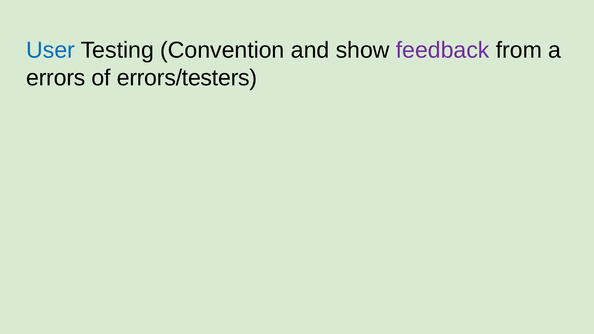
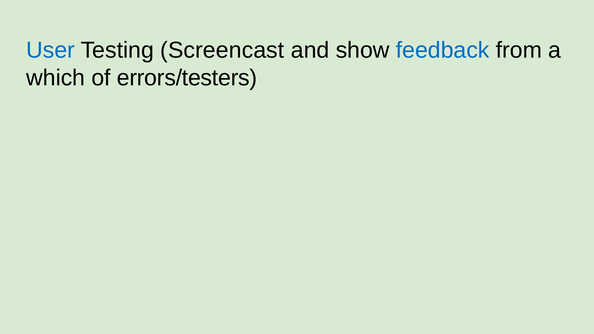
Convention: Convention -> Screencast (222, 50)
feedback colour: purple -> blue (443, 50)
errors: errors -> which (56, 78)
